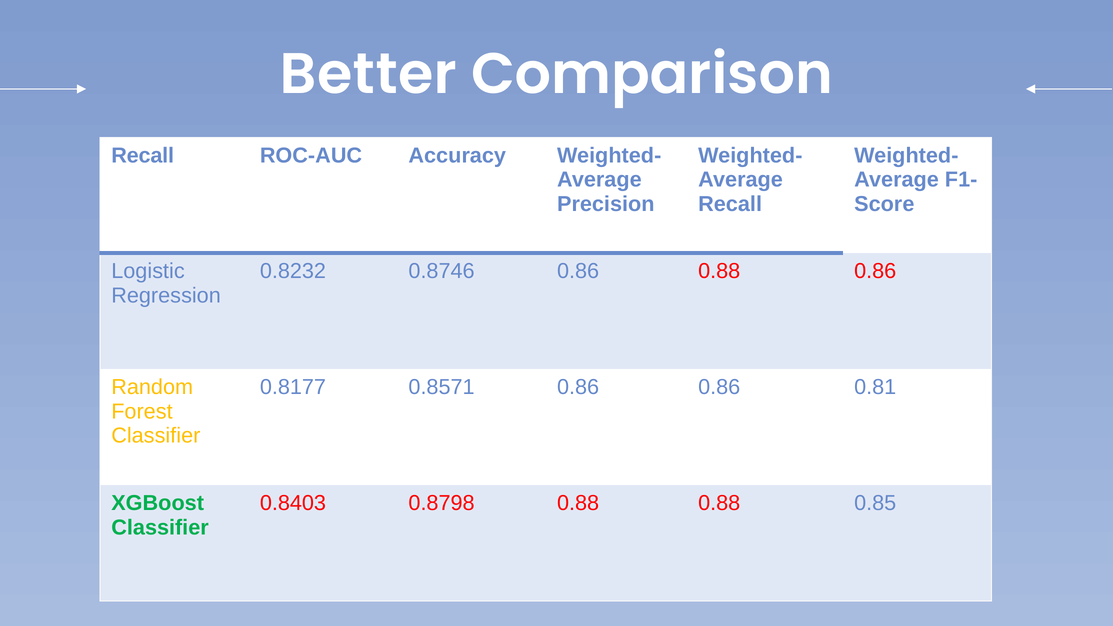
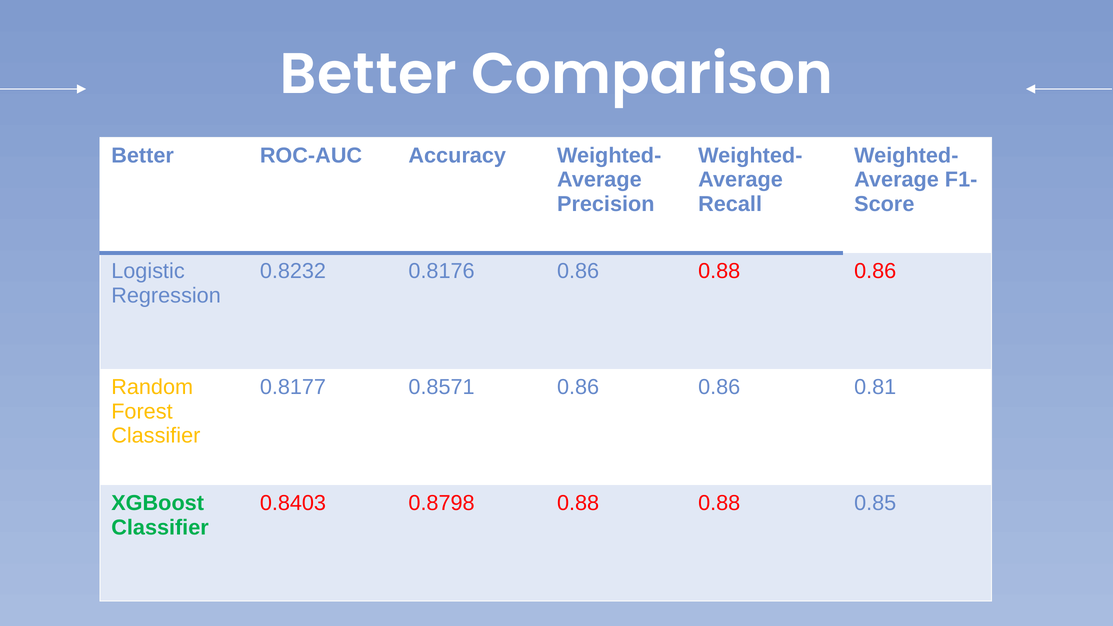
Recall: Recall -> Better (143, 155)
0.8746: 0.8746 -> 0.8176 (442, 271)
